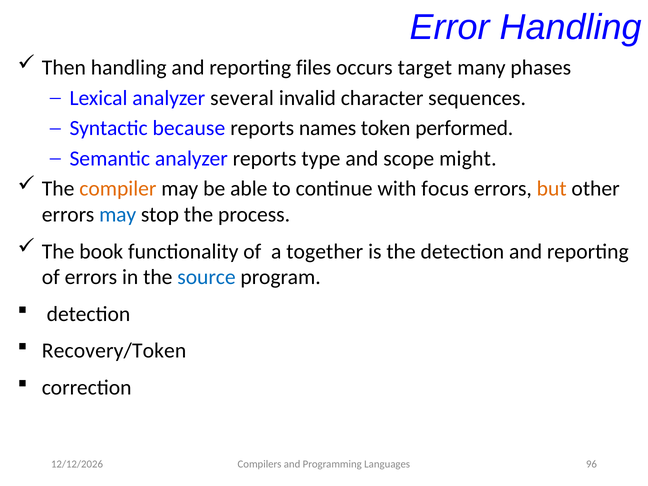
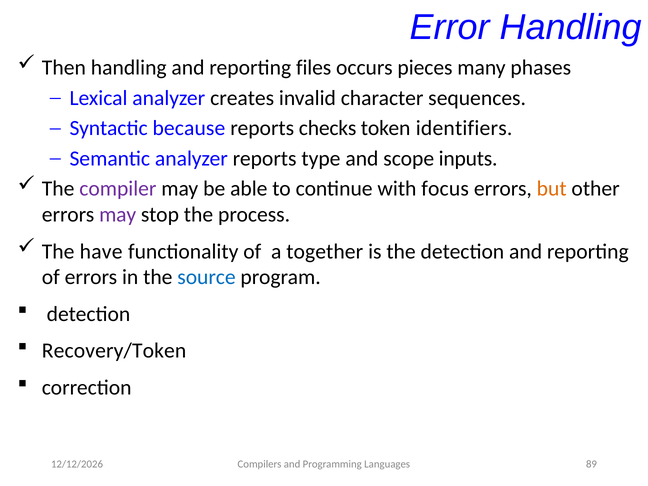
target: target -> pieces (425, 68)
several: several -> creates (242, 98)
names: names -> checks (328, 128)
performed: performed -> identifiers (464, 128)
might: might -> inputs (468, 159)
compiler colour: orange -> purple (118, 189)
may colour: blue -> purple (118, 215)
book: book -> have (101, 251)
96: 96 -> 89 (592, 464)
